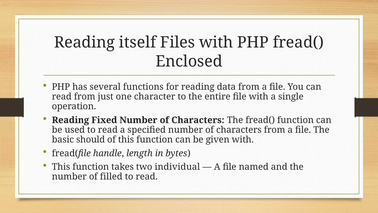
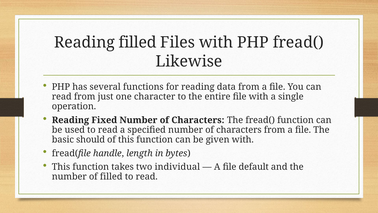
Reading itself: itself -> filled (138, 42)
Enclosed: Enclosed -> Likewise (189, 61)
named: named -> default (254, 167)
